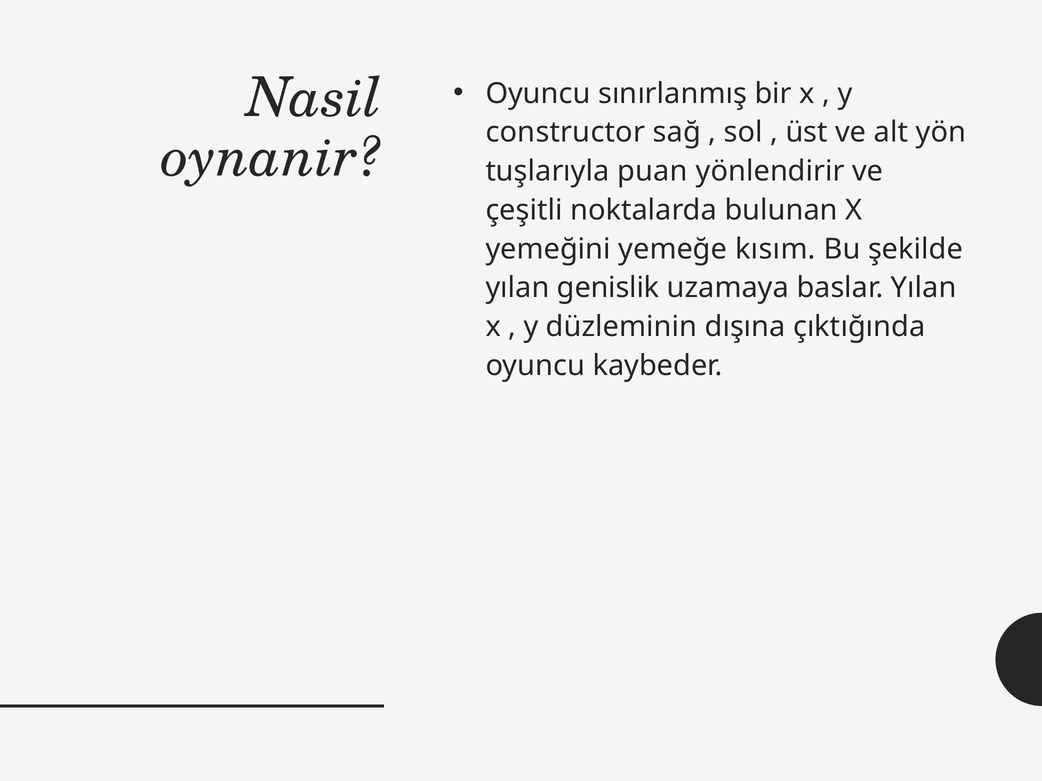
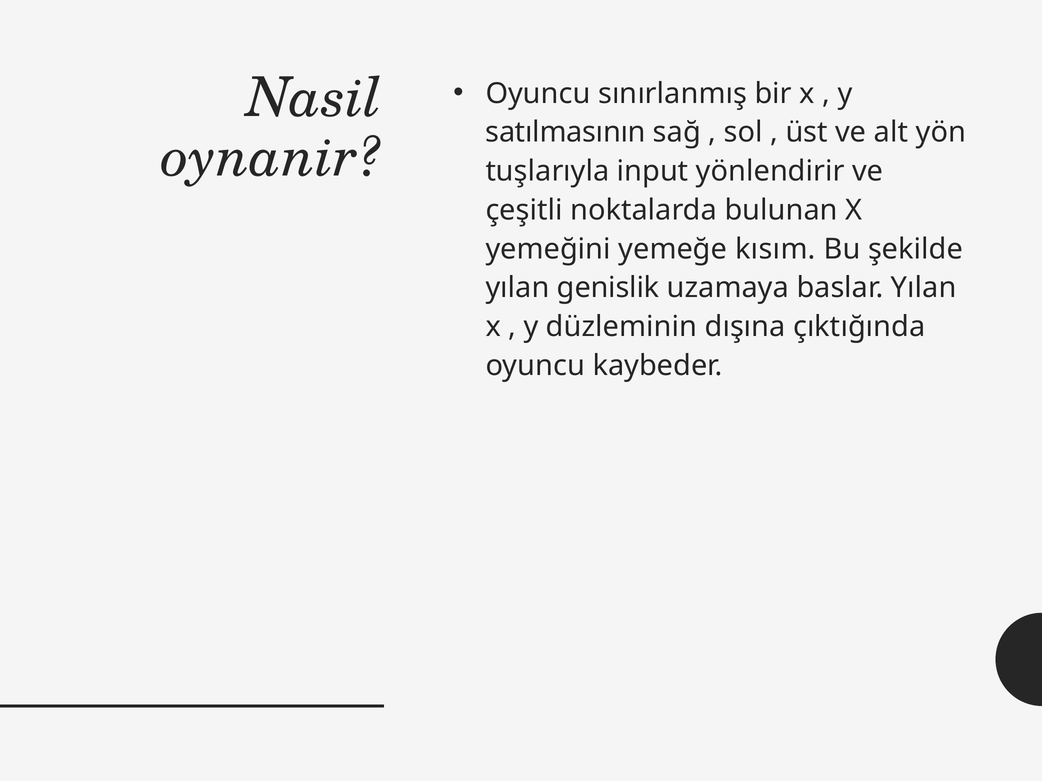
constructor: constructor -> satılmasının (566, 133)
puan: puan -> input (653, 171)
